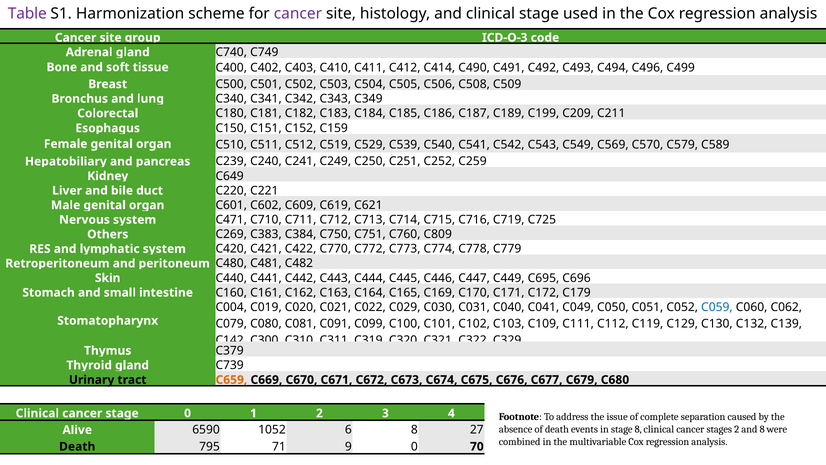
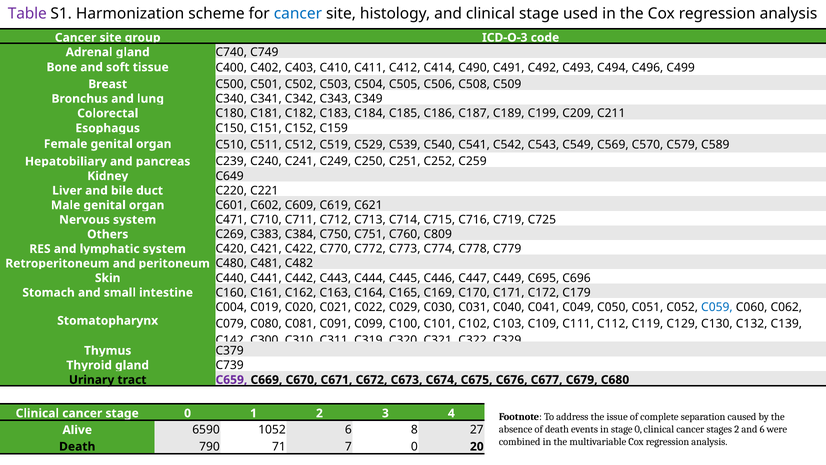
cancer colour: purple -> blue (298, 13)
C659 colour: orange -> purple (231, 380)
in stage 8: 8 -> 0 (638, 429)
and 8: 8 -> 6 (762, 429)
795: 795 -> 790 (210, 446)
9: 9 -> 7 (348, 446)
70: 70 -> 20 (477, 446)
